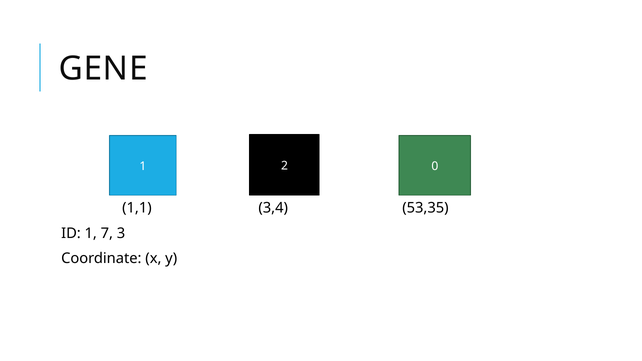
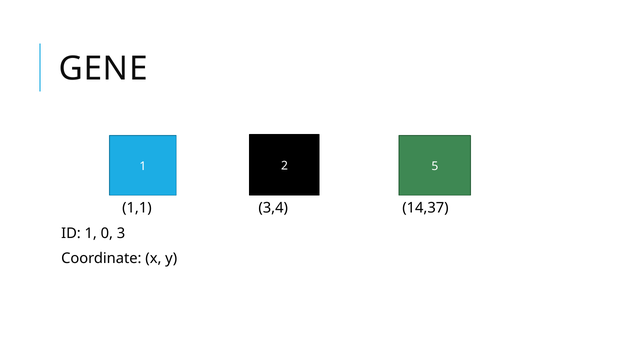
0: 0 -> 5 (435, 166)
53,35: 53,35 -> 14,37 (425, 208)
7: 7 -> 0 (107, 233)
